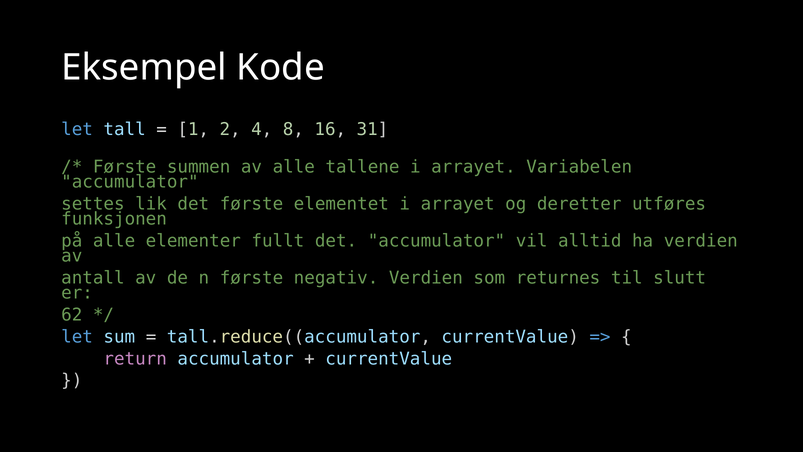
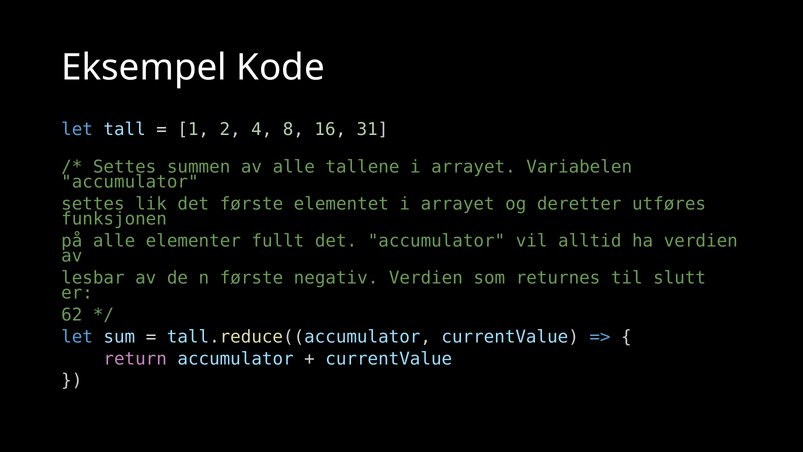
Første: Første -> Settes (125, 167)
antall: antall -> lesbar (93, 278)
